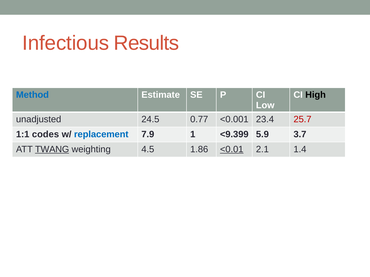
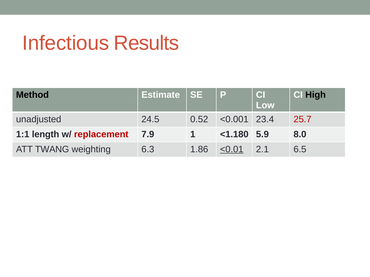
Method colour: blue -> black (32, 95)
0.77: 0.77 -> 0.52 (199, 119)
codes: codes -> length (46, 135)
replacement colour: blue -> red (101, 135)
<9.399: <9.399 -> <1.180 (234, 135)
3.7: 3.7 -> 8.0 (300, 135)
TWANG underline: present -> none (52, 150)
4.5: 4.5 -> 6.3 (148, 150)
1.4: 1.4 -> 6.5 (300, 150)
